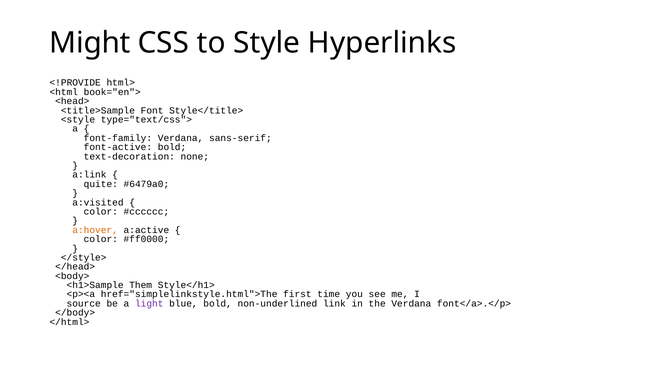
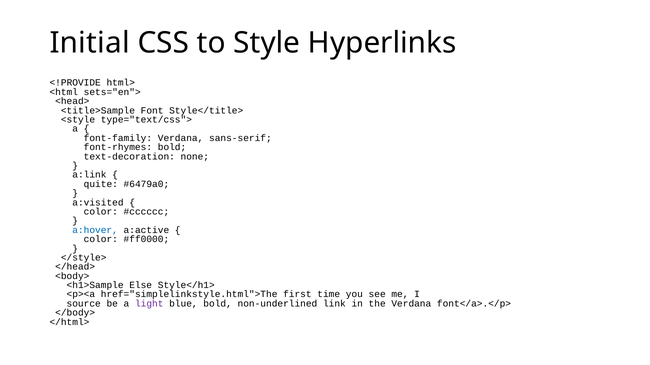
Might: Might -> Initial (90, 43)
book="en">: book="en"> -> sets="en"> (112, 92)
font-active: font-active -> font-rhymes (118, 147)
a:hover colour: orange -> blue (95, 230)
Them: Them -> Else (141, 286)
